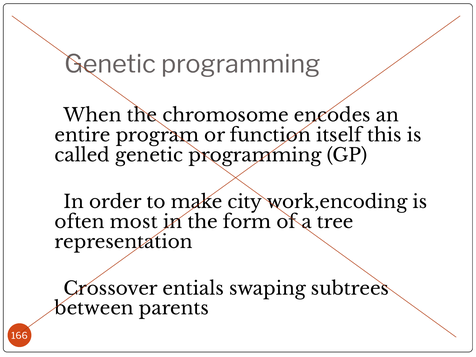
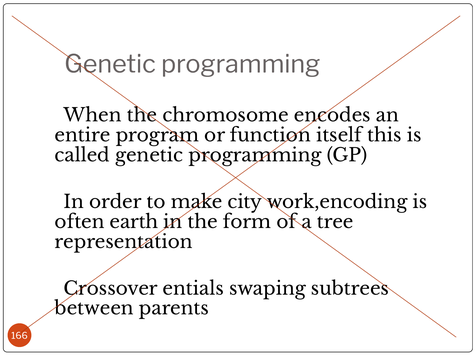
most: most -> earth (134, 222)
